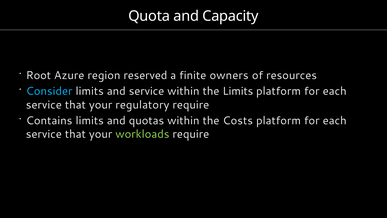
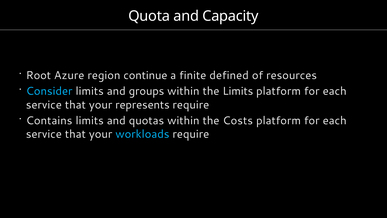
reserved: reserved -> continue (145, 75)
owners: owners -> defined (229, 75)
and service: service -> groups (147, 91)
regulatory: regulatory -> represents (142, 105)
workloads colour: light green -> light blue (142, 134)
